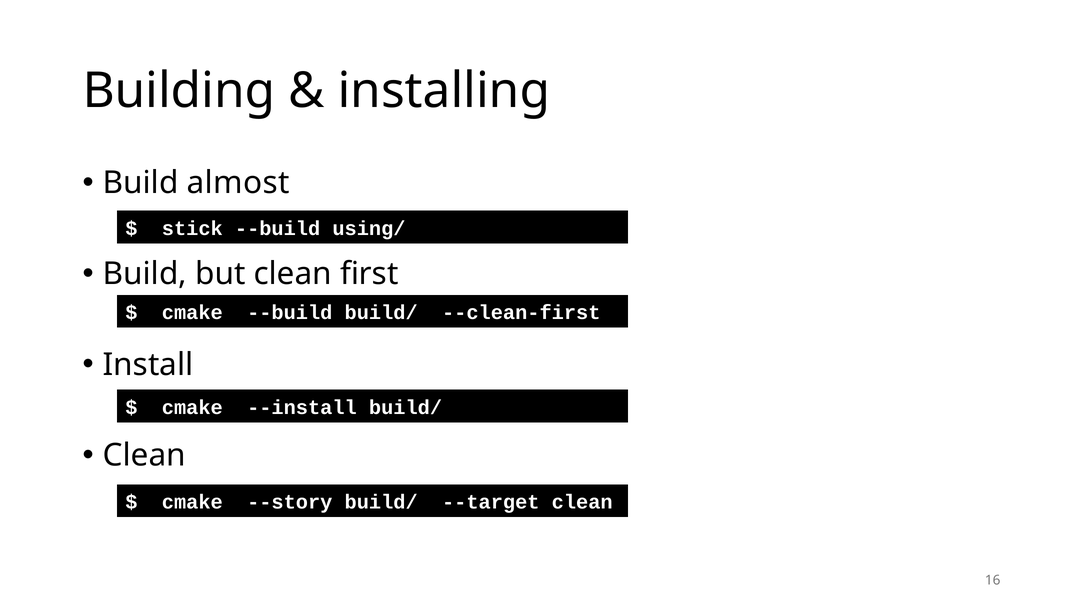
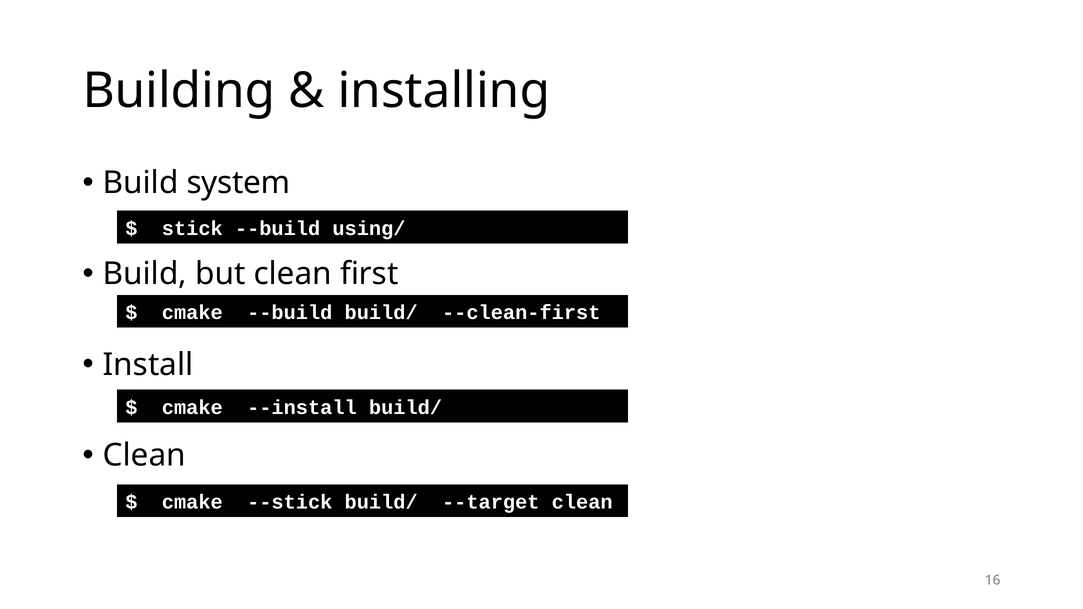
almost: almost -> system (238, 183)
--story: --story -> --stick (290, 502)
